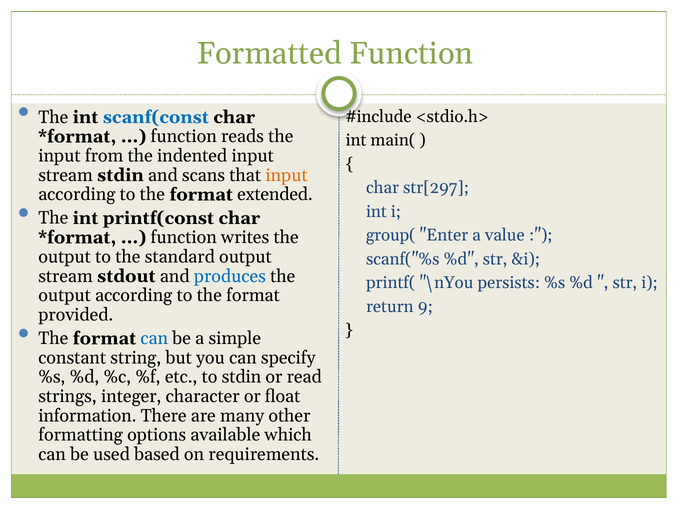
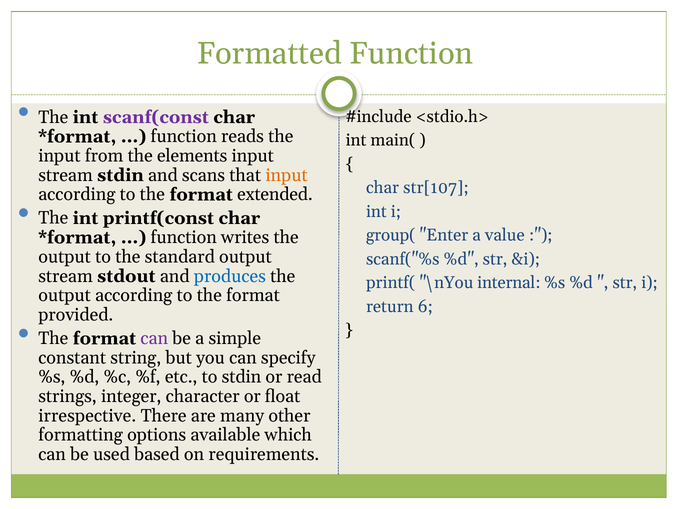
scanf(const colour: blue -> purple (156, 117)
indented: indented -> elements (192, 156)
str[297: str[297 -> str[107 (436, 188)
persists: persists -> internal (509, 283)
9: 9 -> 6 (425, 306)
can colour: blue -> purple (154, 338)
information: information -> irrespective (87, 415)
